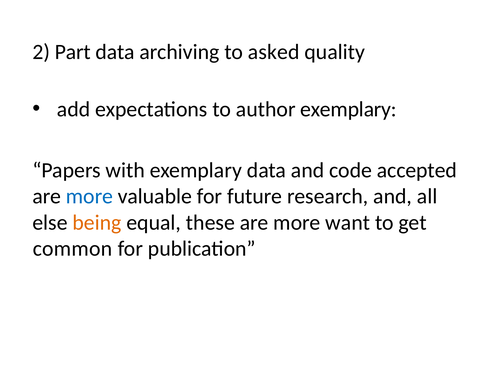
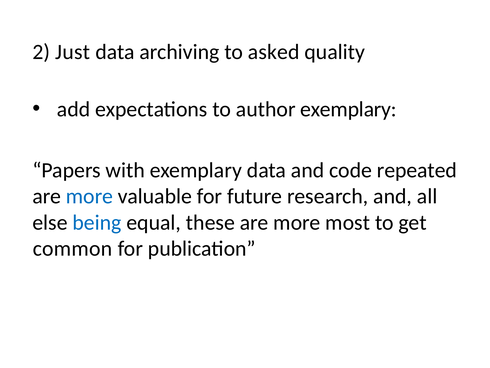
Part: Part -> Just (73, 52)
accepted: accepted -> repeated (417, 170)
being colour: orange -> blue (97, 222)
want: want -> most (348, 222)
